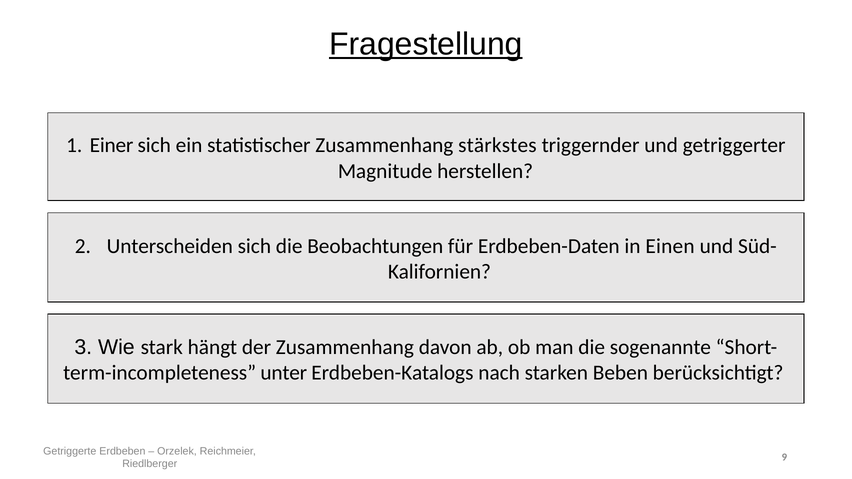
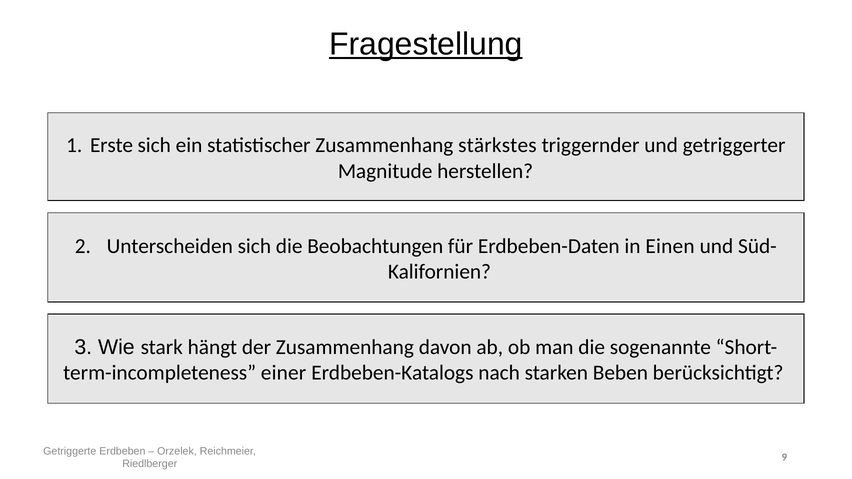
Einer: Einer -> Erste (112, 146)
unter: unter -> einer (284, 373)
